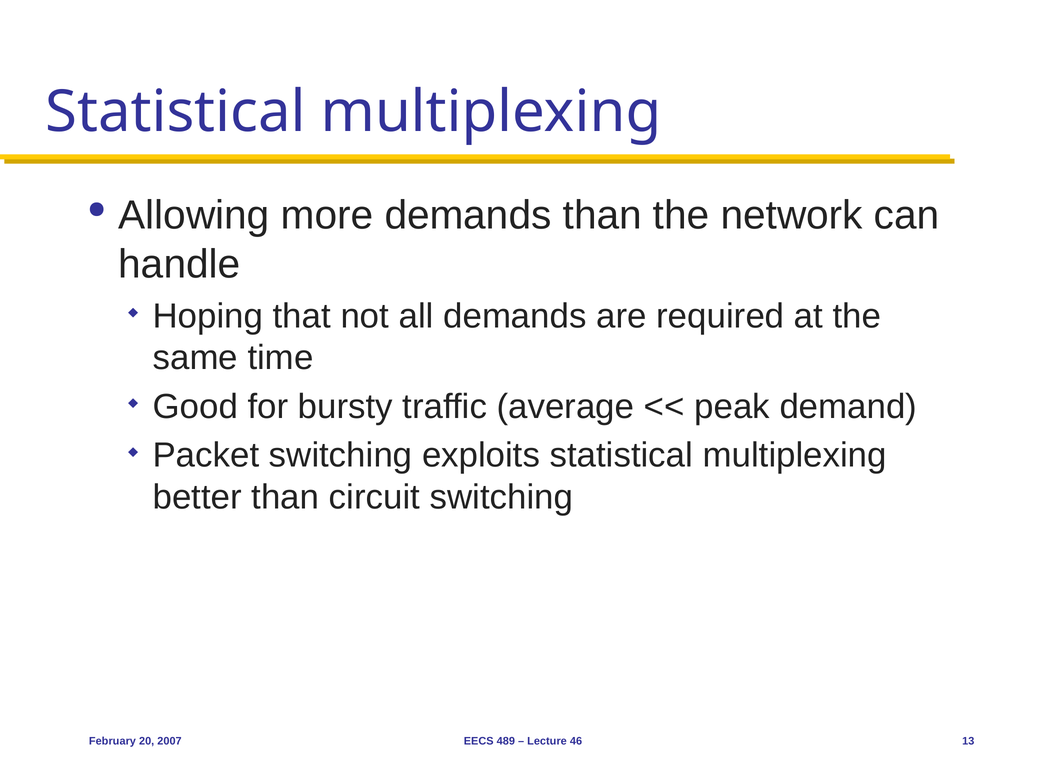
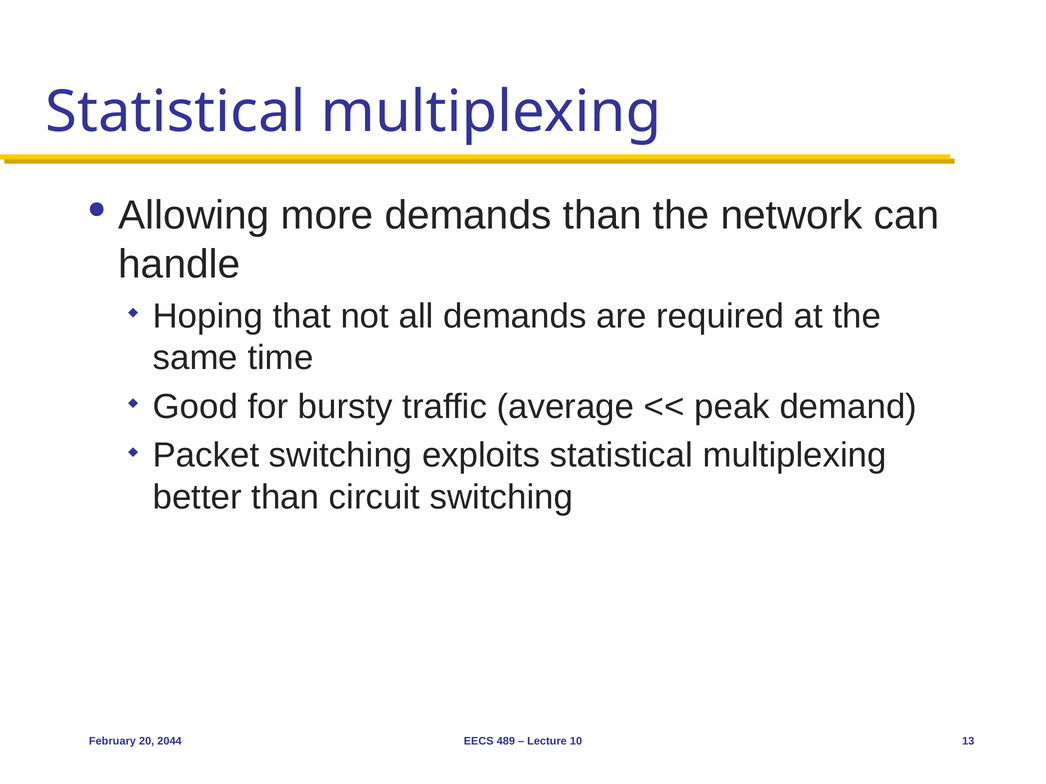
2007: 2007 -> 2044 (169, 742)
46: 46 -> 10 (576, 742)
